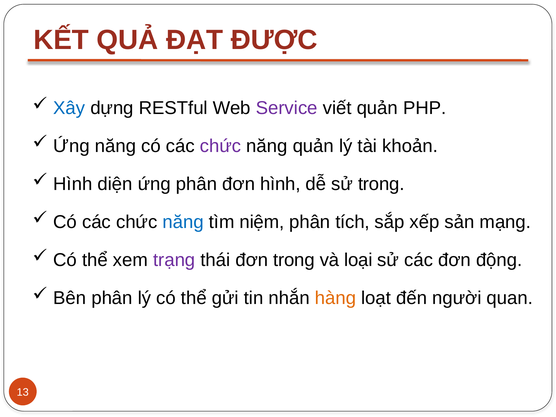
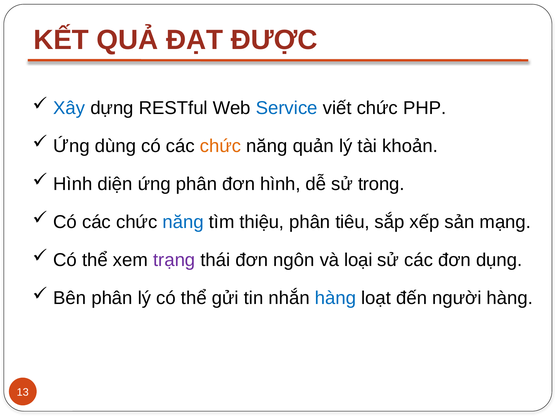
Service colour: purple -> blue (287, 108)
viết quản: quản -> chức (377, 108)
Ứng năng: năng -> dùng (115, 146)
chức colour: purple -> orange (220, 146)
niệm: niệm -> thiệu (262, 222)
tích: tích -> tiêu (352, 222)
đơn trong: trong -> ngôn (294, 260)
động: động -> dụng (499, 260)
hàng colour: orange -> blue (335, 298)
người quan: quan -> hàng (510, 298)
